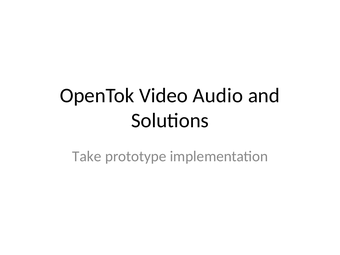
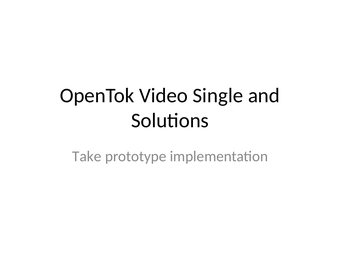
Audio: Audio -> Single (218, 96)
